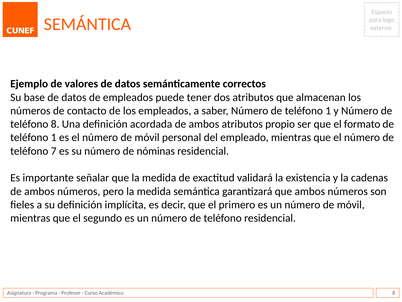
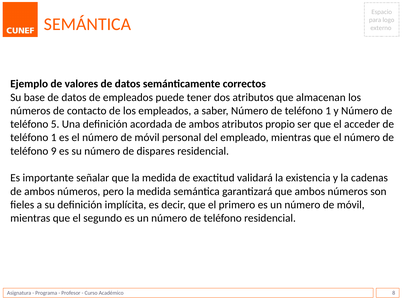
teléfono 8: 8 -> 5 (55, 124)
formato: formato -> acceder (362, 124)
7: 7 -> 9 (54, 151)
nóminas: nóminas -> dispares (156, 151)
